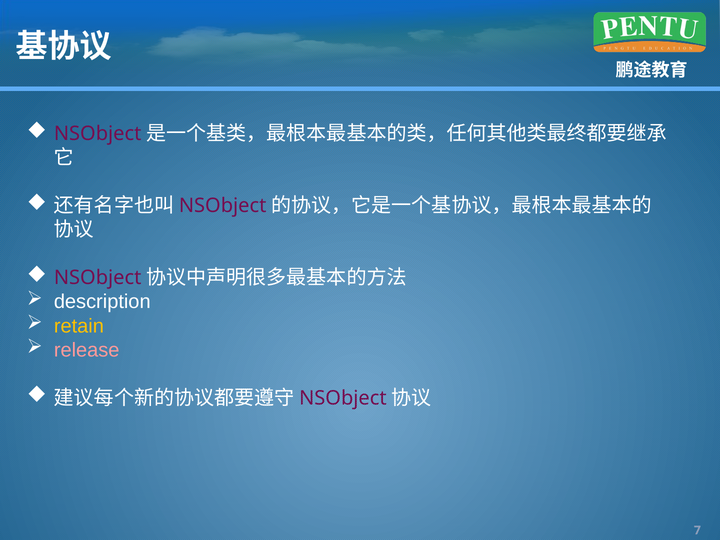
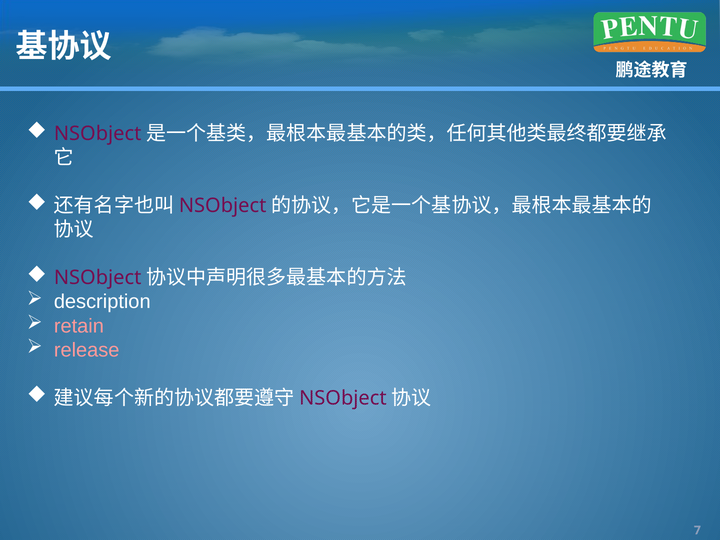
retain colour: yellow -> pink (79, 326)
